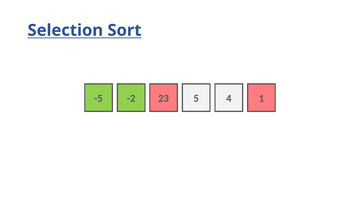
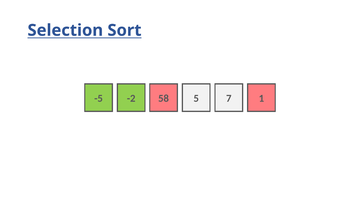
23: 23 -> 58 (164, 98)
4: 4 -> 7 (229, 98)
